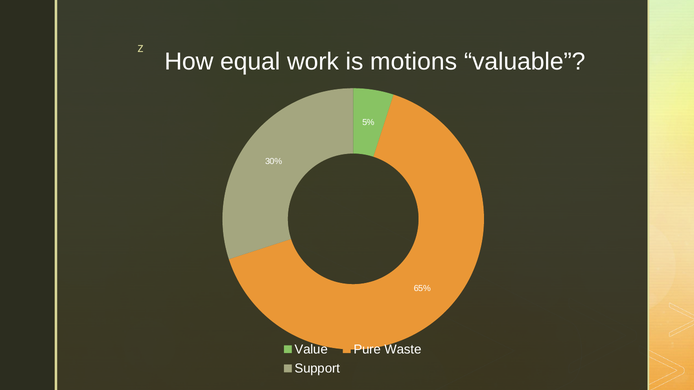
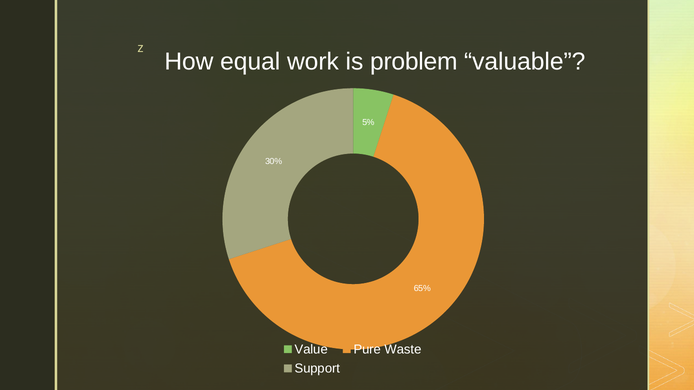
motions: motions -> problem (414, 62)
